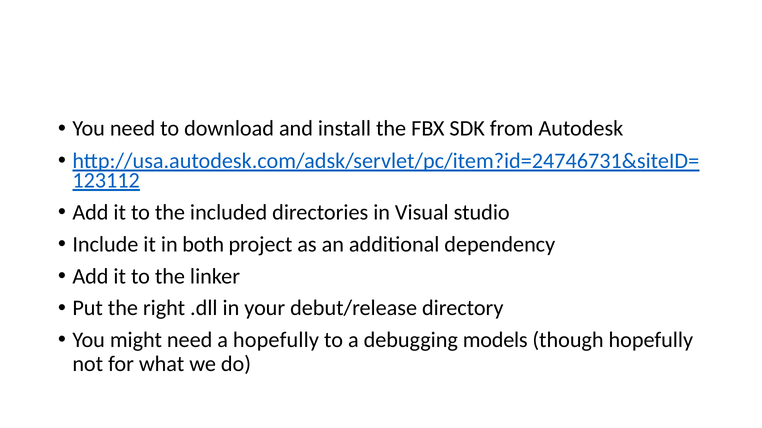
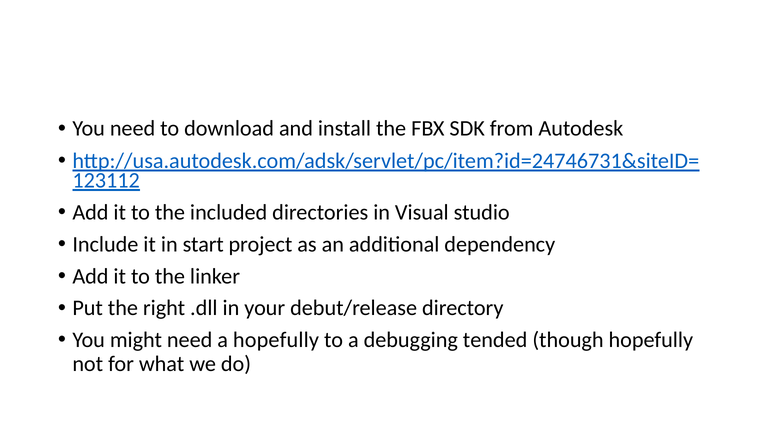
both: both -> start (203, 245)
models: models -> tended (495, 341)
